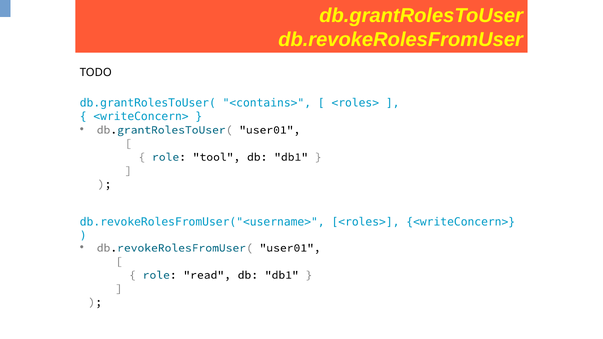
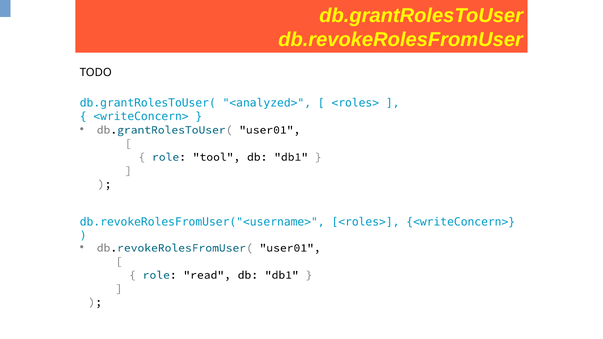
<contains>: <contains> -> <analyzed> (267, 103)
